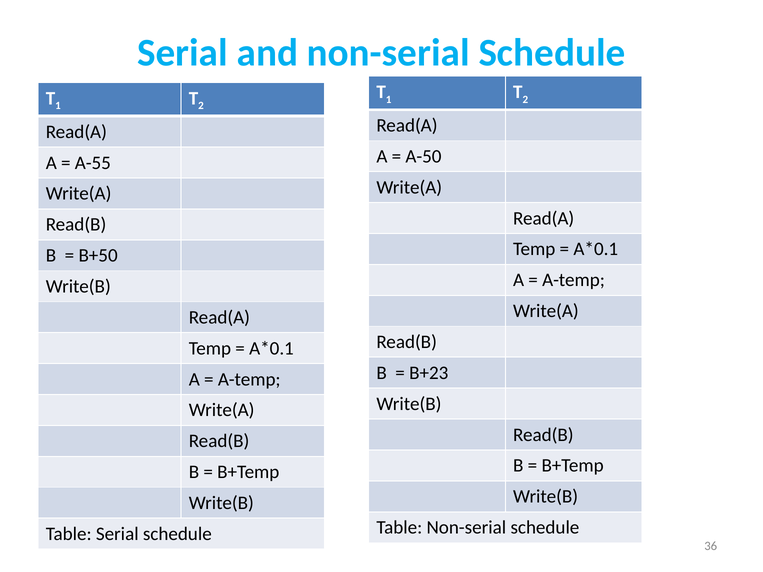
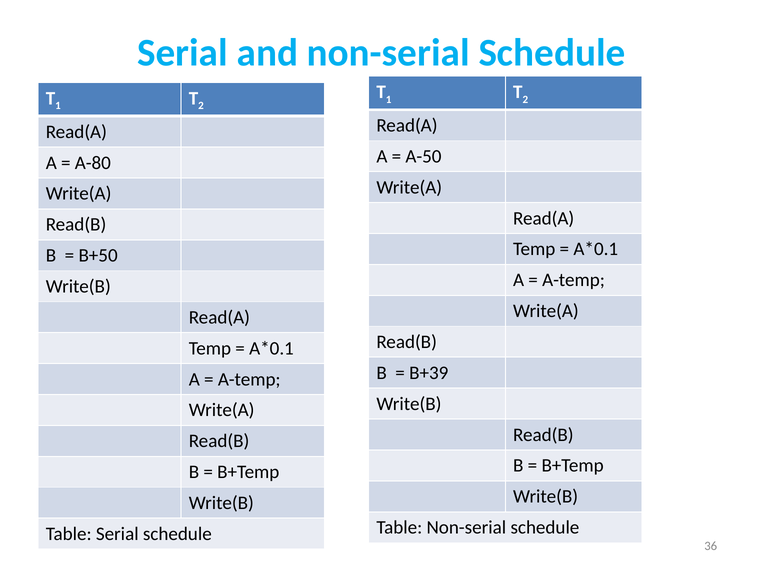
A-55: A-55 -> A-80 (93, 163)
B+23: B+23 -> B+39 (429, 373)
